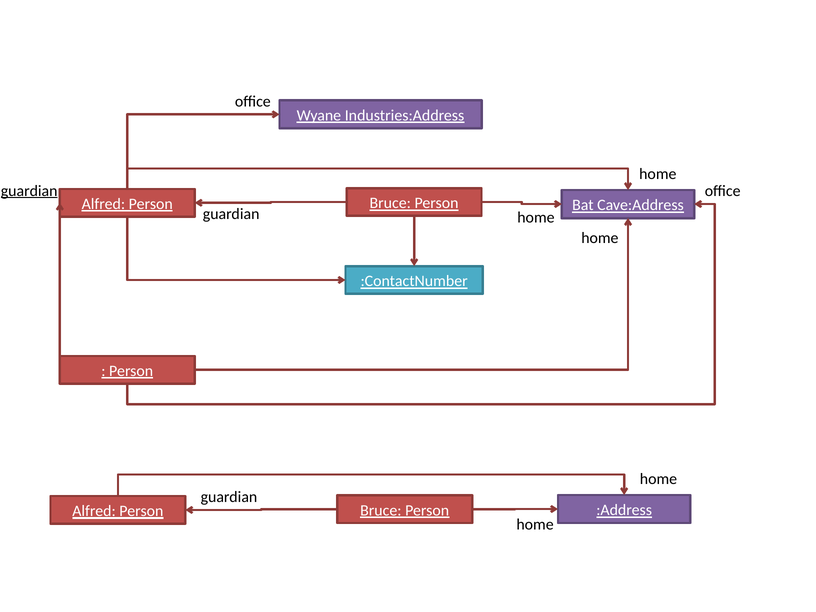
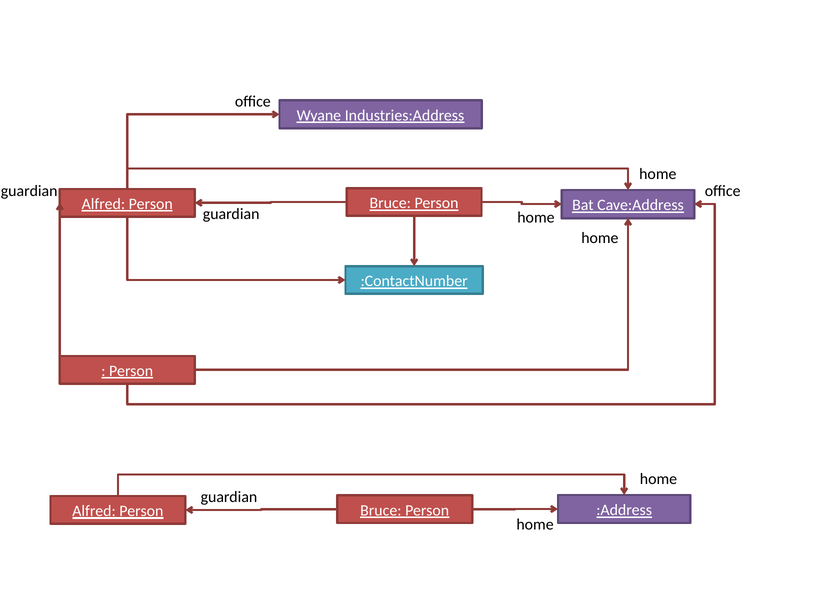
guardian underline: present -> none (29, 191)
